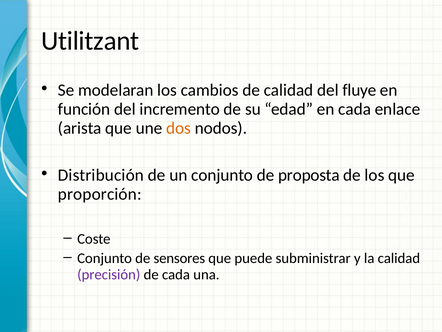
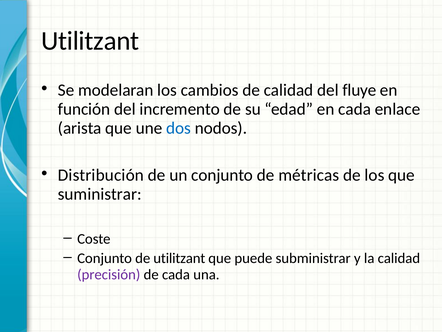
dos colour: orange -> blue (179, 128)
proposta: proposta -> métricas (309, 175)
proporción: proporción -> suministrar (100, 194)
de sensores: sensores -> utilitzant (179, 258)
